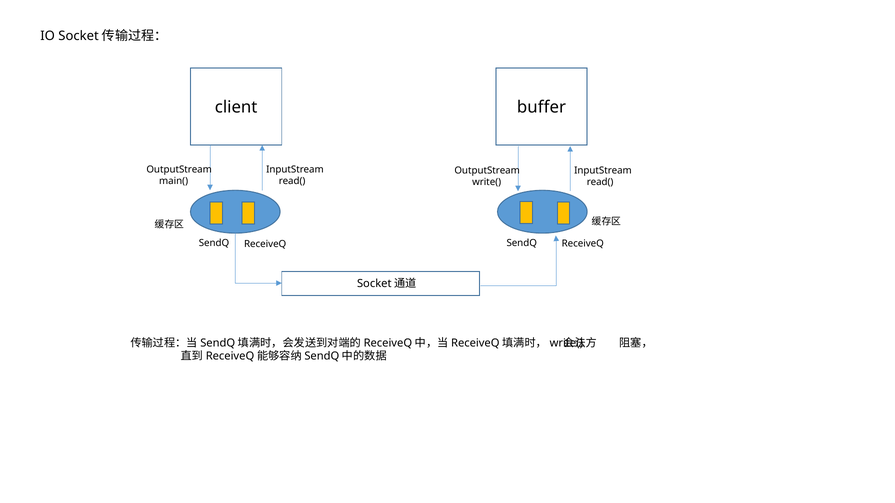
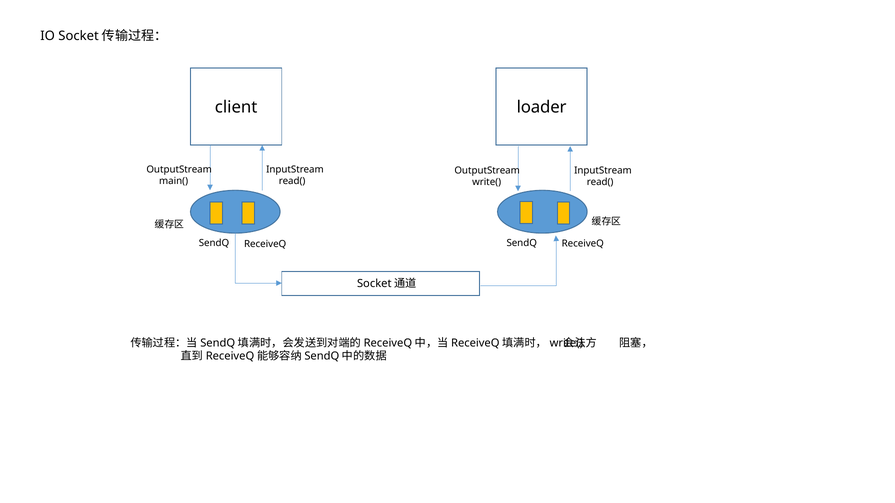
buffer: buffer -> loader (542, 108)
